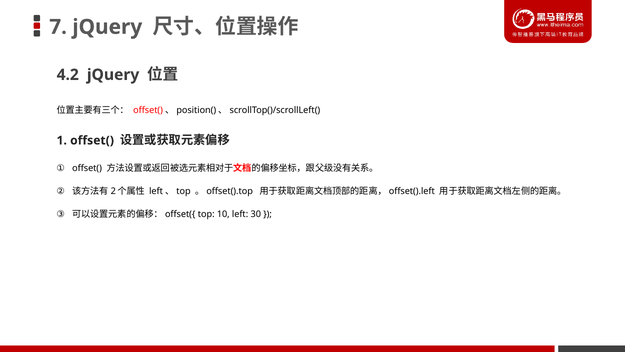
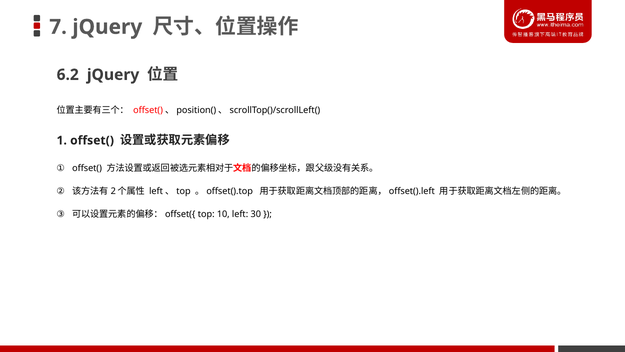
4.2: 4.2 -> 6.2 (68, 75)
